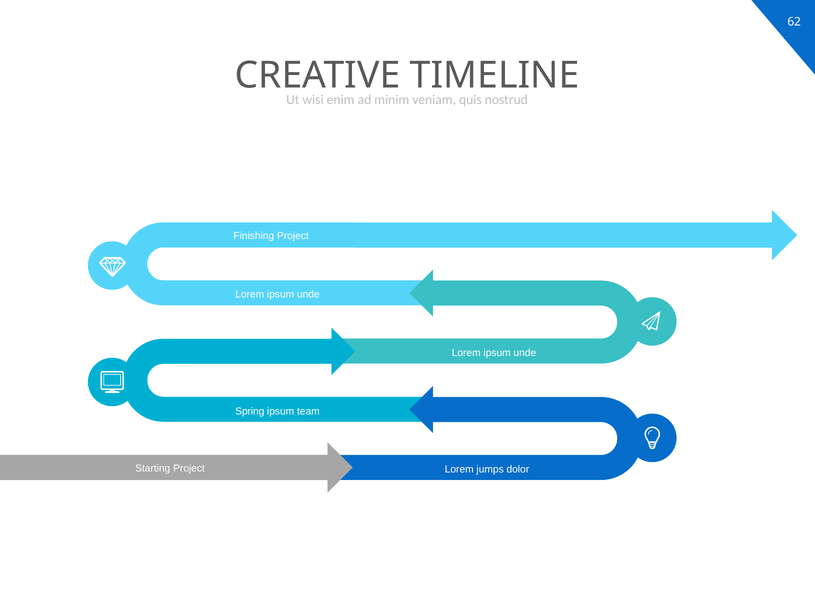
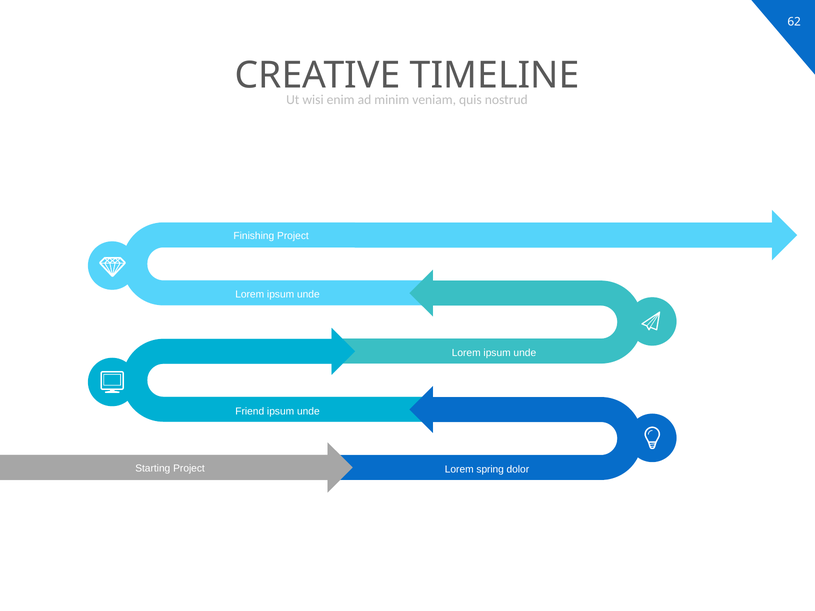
Spring: Spring -> Friend (250, 411)
team: team -> unde (308, 411)
jumps: jumps -> spring (490, 470)
